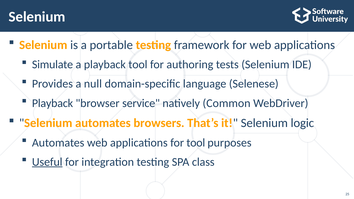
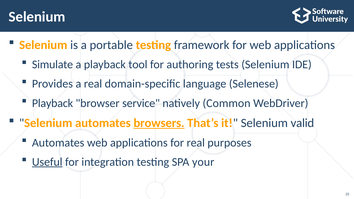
a null: null -> real (93, 84)
browsers underline: none -> present (159, 123)
logic: logic -> valid (302, 123)
for tool: tool -> real (196, 143)
class: class -> your (203, 162)
